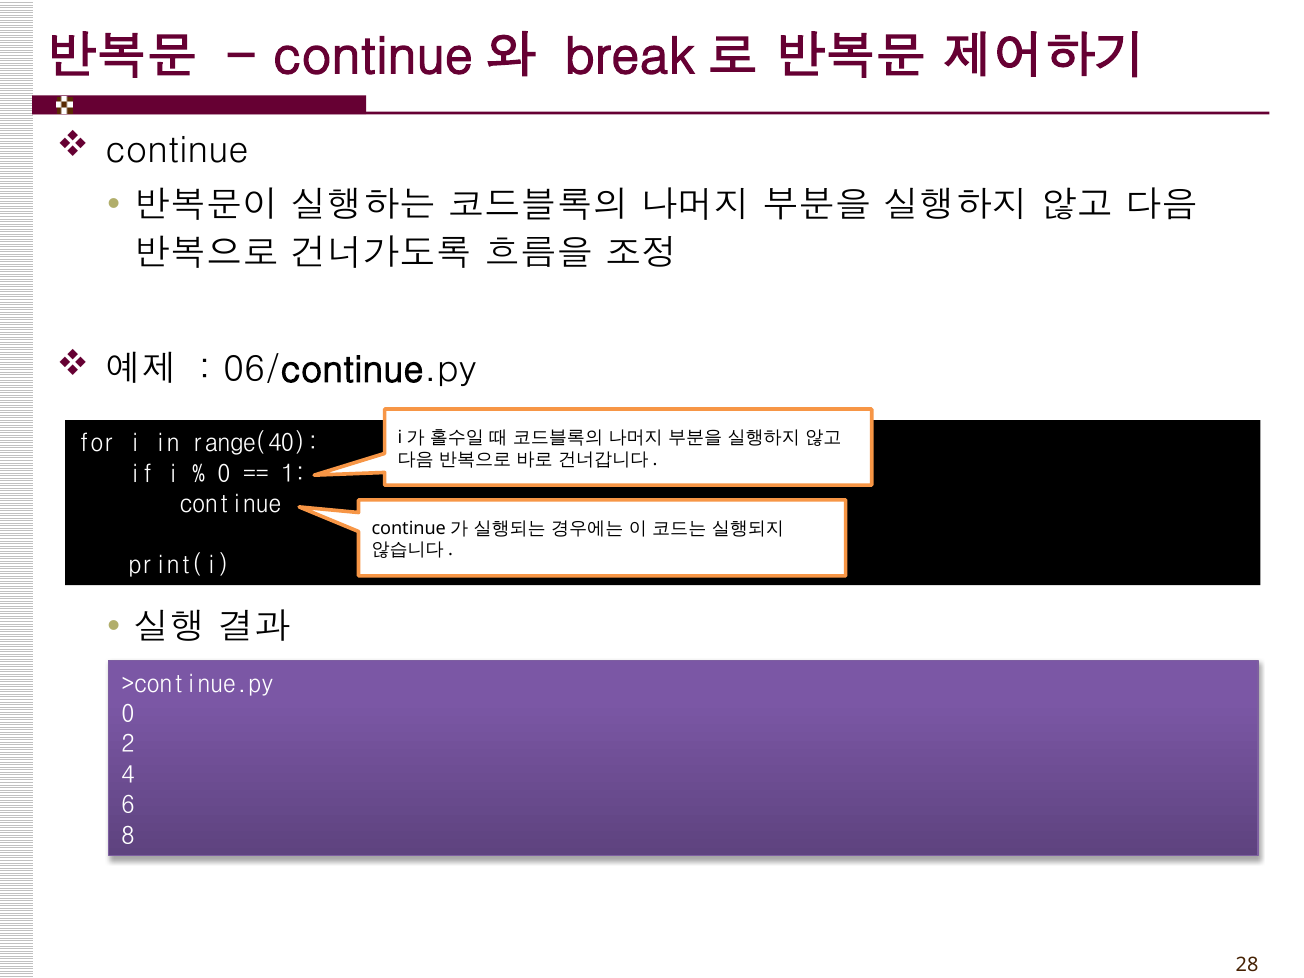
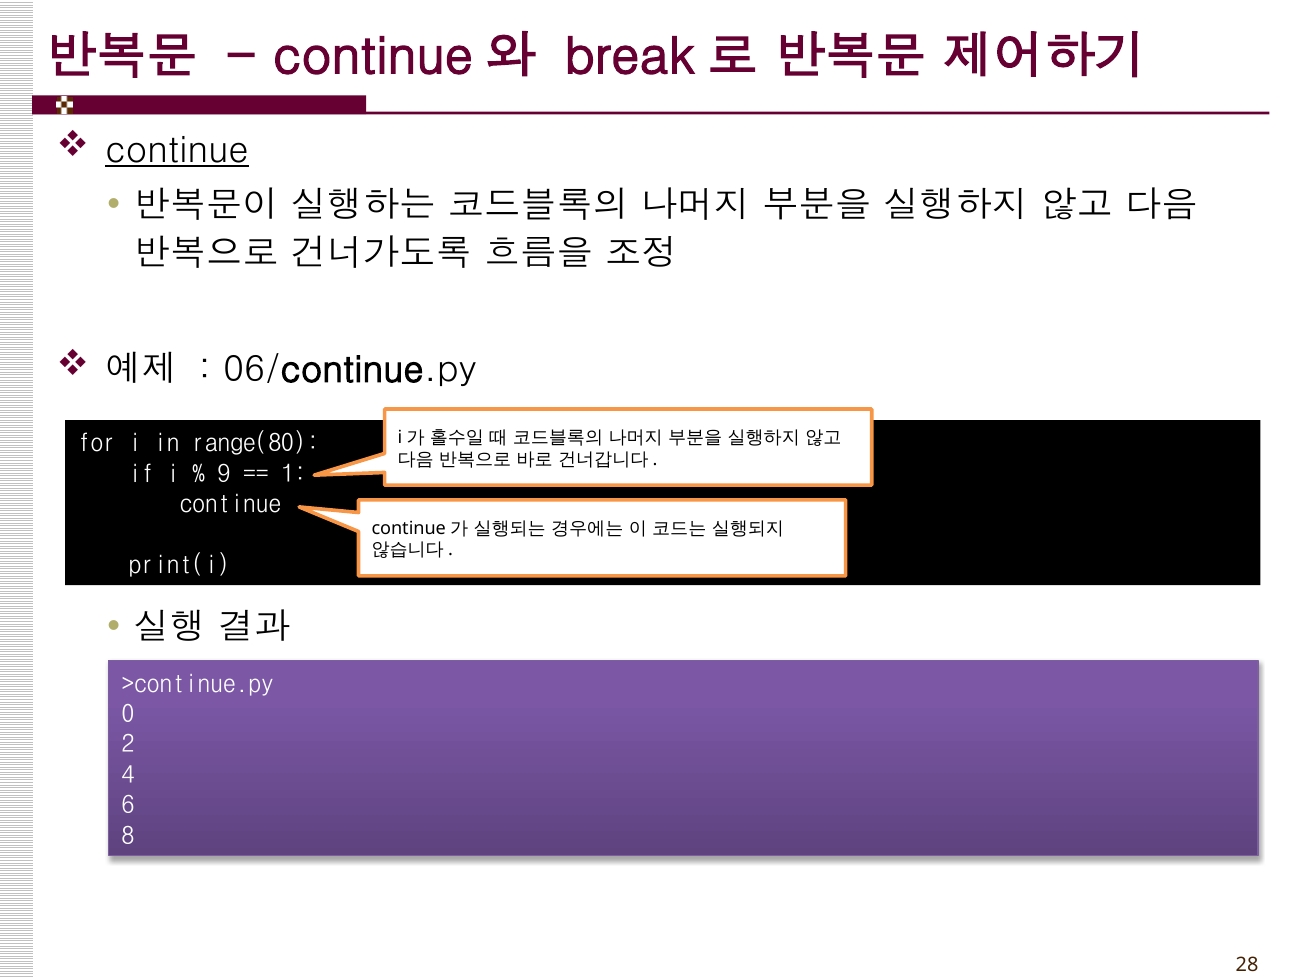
continue underline: none -> present (177, 150)
range(40: range(40 -> range(80 (256, 444)
0: 0 -> 9 (224, 474)
